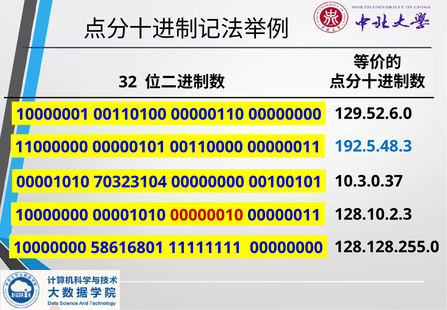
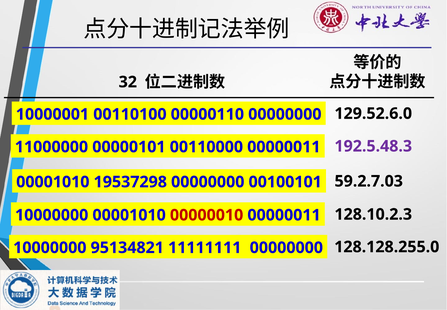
192.5.48.3 colour: blue -> purple (373, 146)
70323104: 70323104 -> 19537298 (130, 182)
10.3.0.37: 10.3.0.37 -> 59.2.7.03 (369, 181)
58616801: 58616801 -> 95134821 (127, 247)
